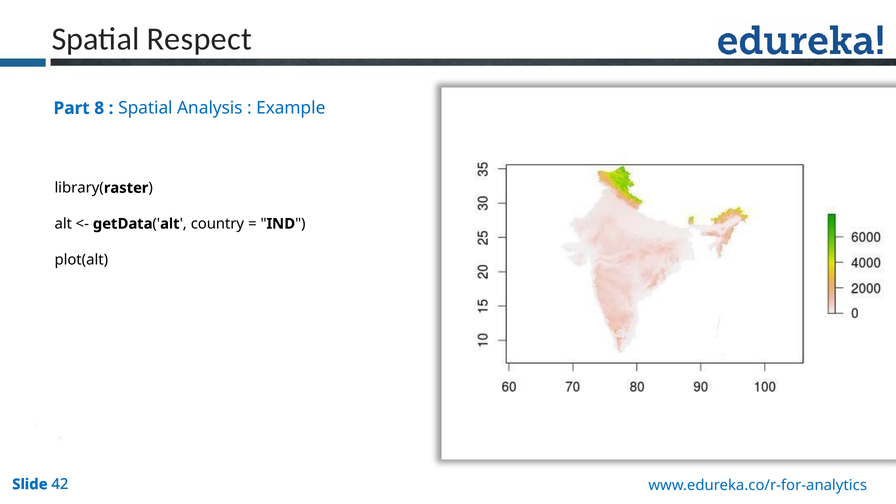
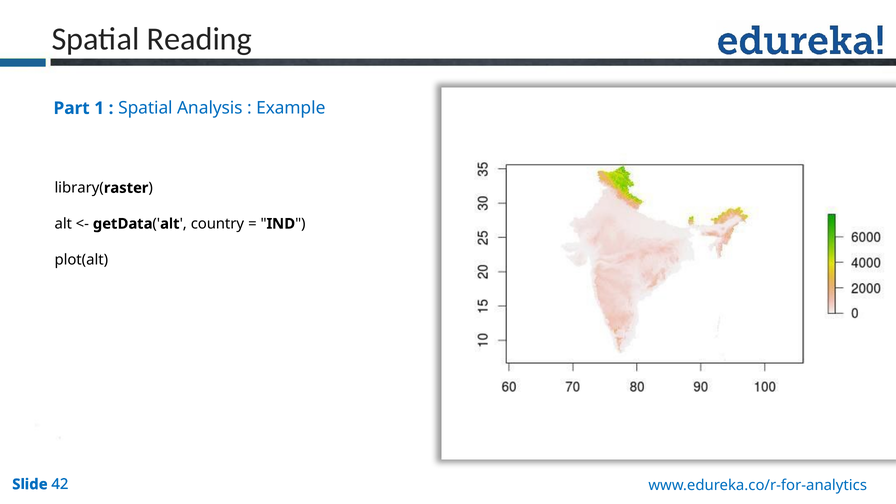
Respect: Respect -> Reading (199, 39)
8: 8 -> 1 (99, 108)
